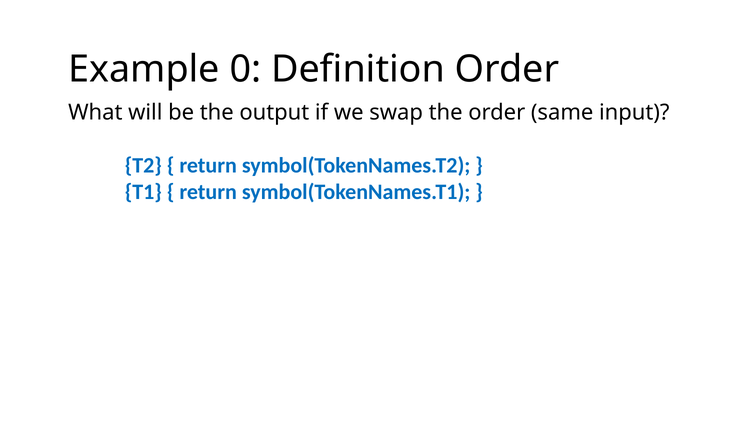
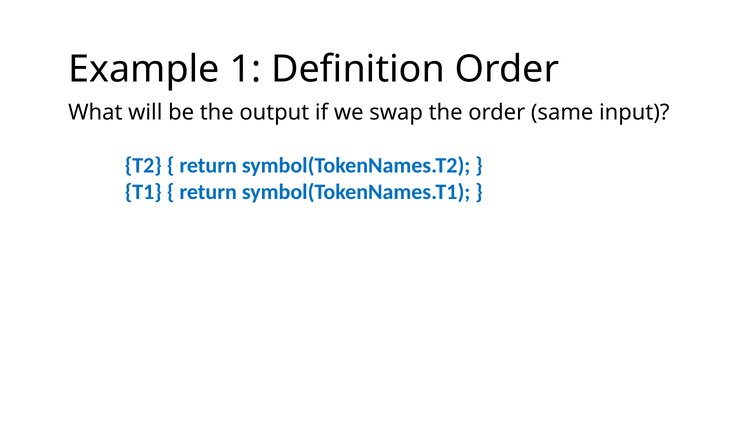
0: 0 -> 1 (245, 69)
